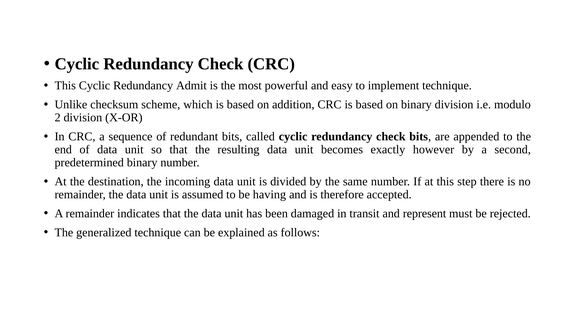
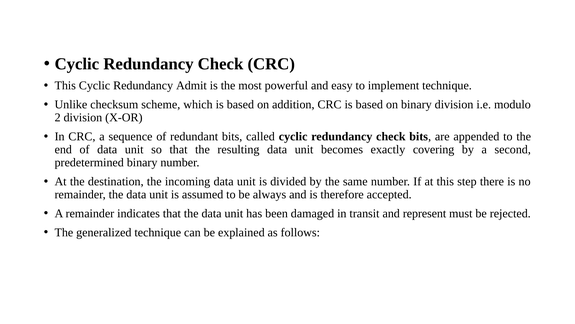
however: however -> covering (434, 149)
having: having -> always (270, 194)
